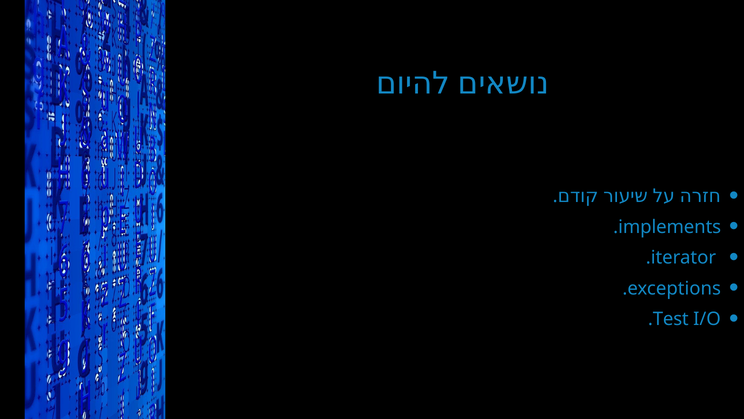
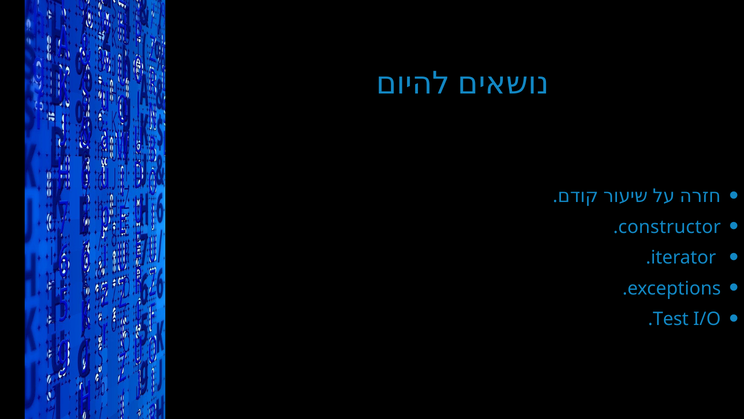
implements: implements -> constructor (670, 227)
